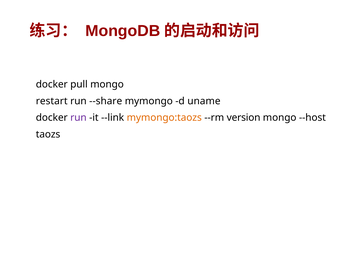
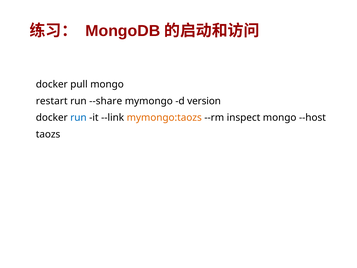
uname: uname -> version (204, 101)
run colour: purple -> blue (78, 118)
version: version -> inspect (244, 118)
